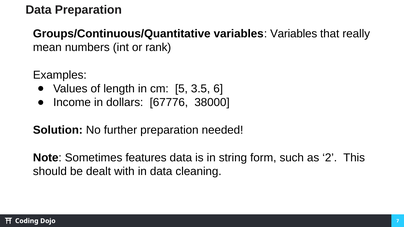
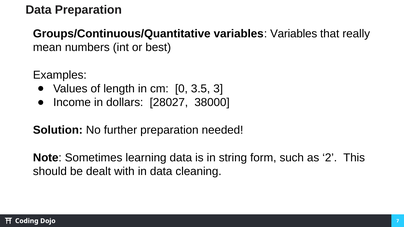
rank: rank -> best (158, 47)
5: 5 -> 0 (181, 89)
6: 6 -> 3 (218, 89)
67776: 67776 -> 28027 (169, 103)
features: features -> learning (146, 158)
